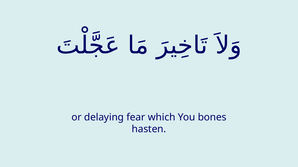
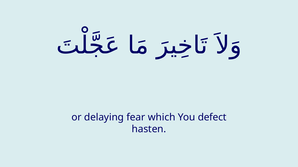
bones: bones -> defect (212, 118)
